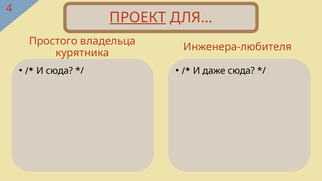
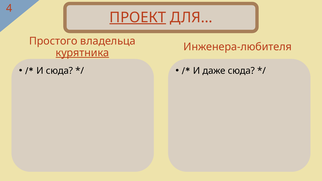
курятника underline: none -> present (82, 53)
